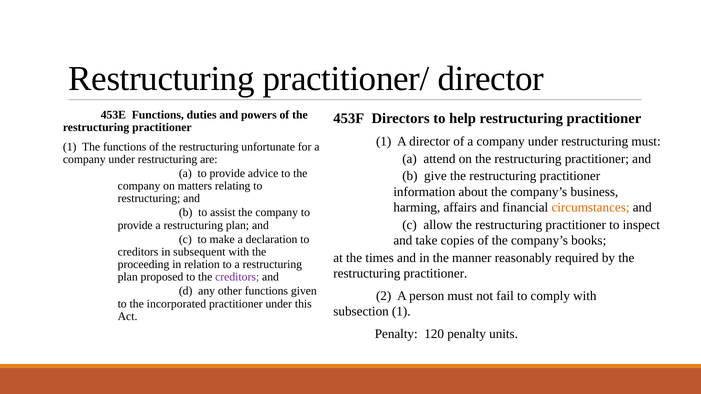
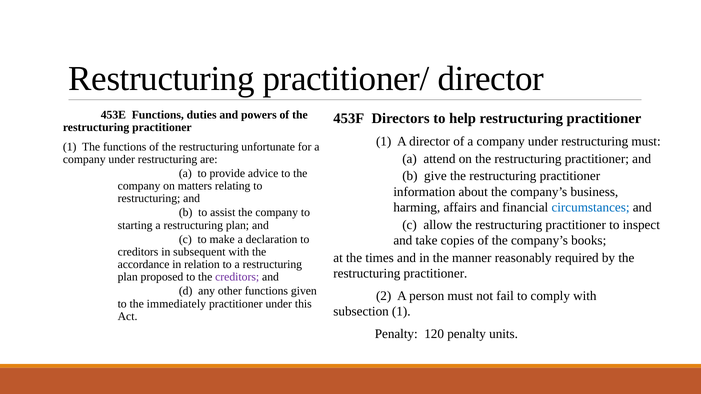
circumstances colour: orange -> blue (591, 208)
provide: provide -> starting (135, 225)
proceeding: proceeding -> accordance (144, 265)
incorporated: incorporated -> immediately (176, 304)
